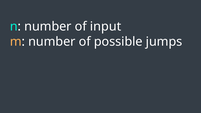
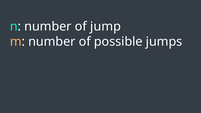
input: input -> jump (106, 27)
